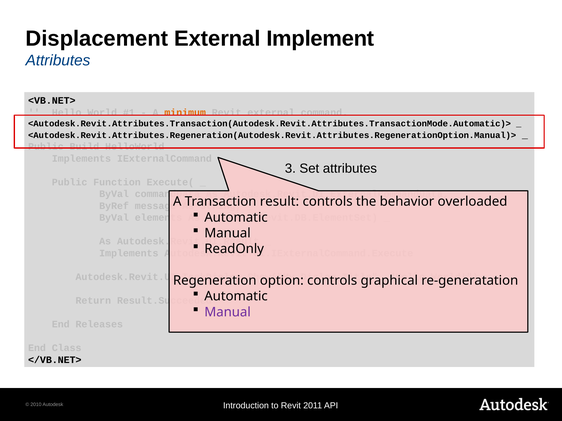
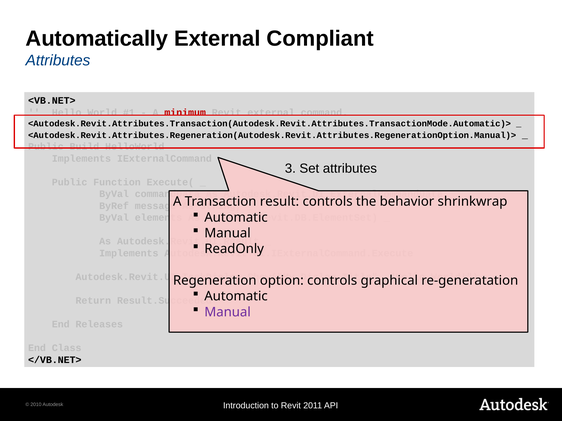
Displacement: Displacement -> Automatically (97, 39)
Implement: Implement -> Compliant (320, 39)
minimum colour: orange -> red (185, 113)
overloaded: overloaded -> shrinkwrap (473, 202)
